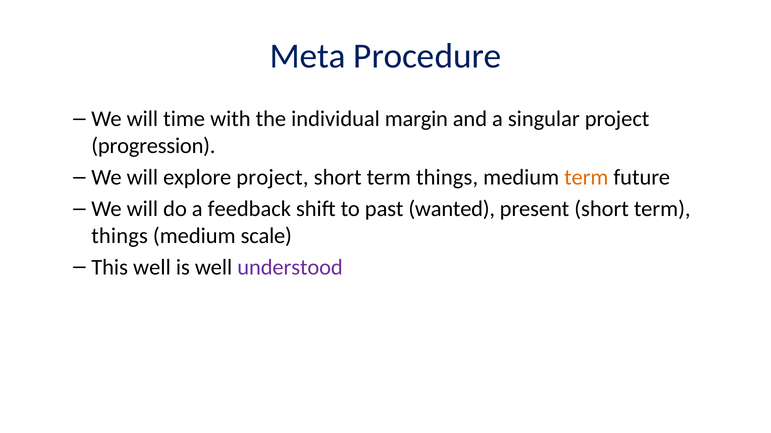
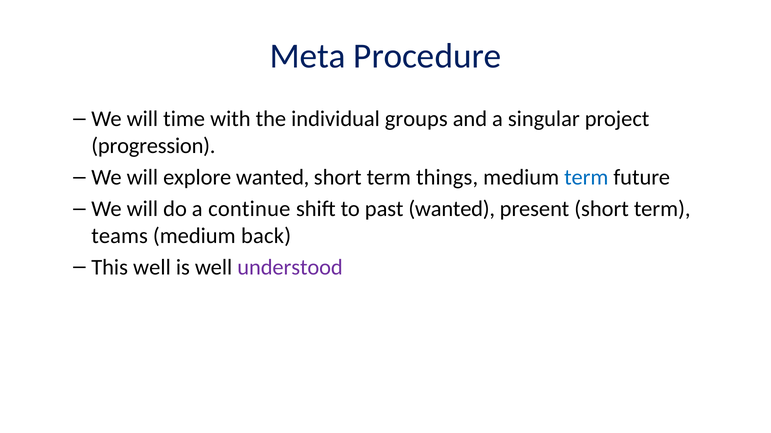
margin: margin -> groups (416, 119)
explore project: project -> wanted (273, 178)
term colour: orange -> blue (586, 178)
feedback: feedback -> continue (249, 209)
things: things -> teams (120, 236)
scale: scale -> back (266, 236)
